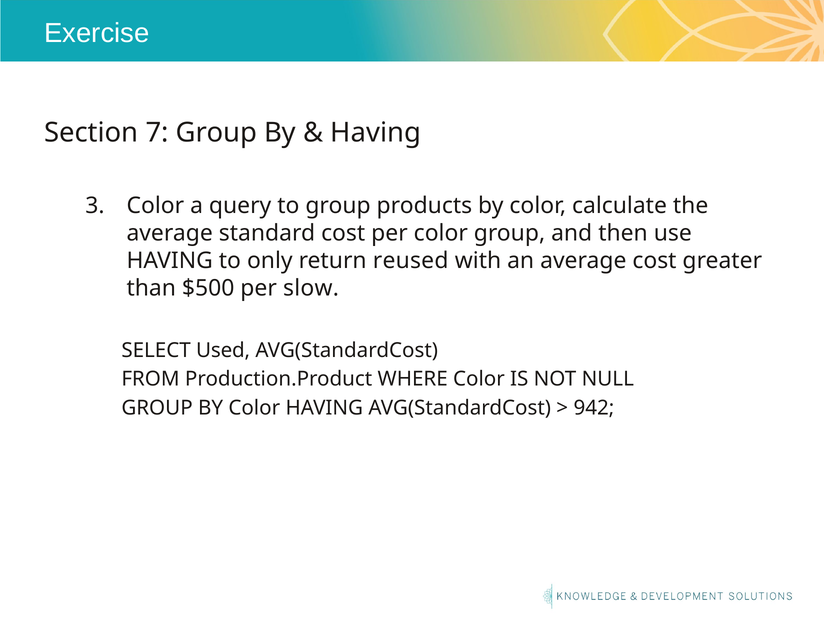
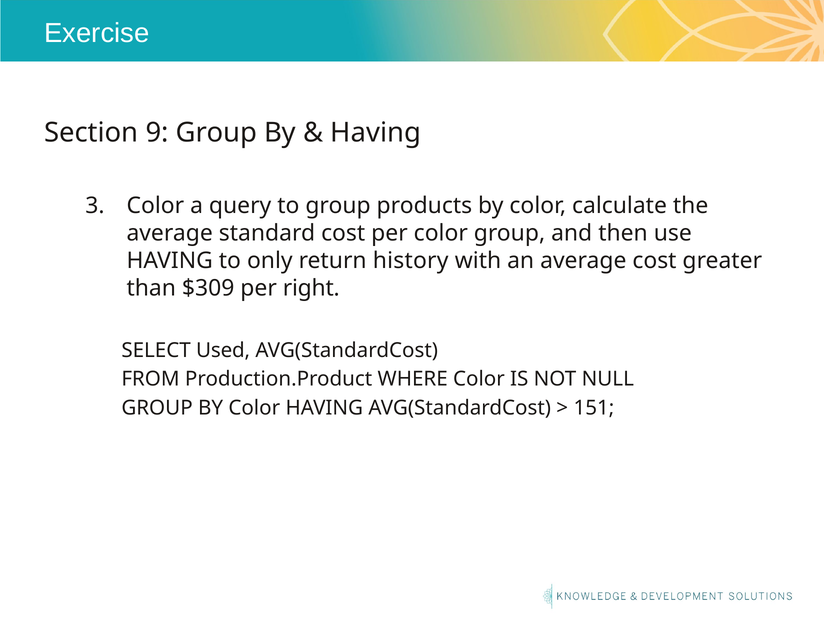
7: 7 -> 9 (157, 133)
reused: reused -> history (411, 261)
$500: $500 -> $309 (208, 288)
slow: slow -> right (311, 288)
942: 942 -> 151 (594, 408)
